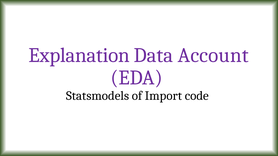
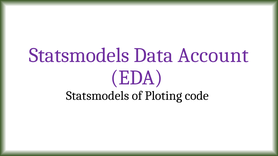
Explanation: Explanation -> Statsmodels (79, 55)
Import: Import -> Ploting (163, 96)
